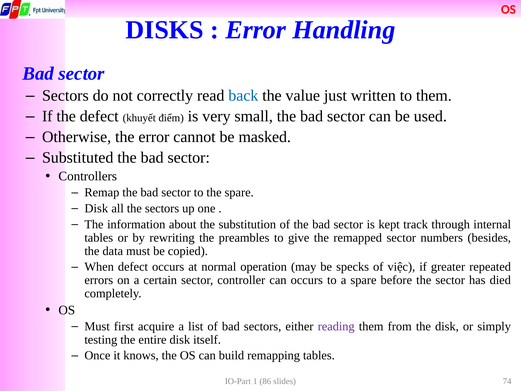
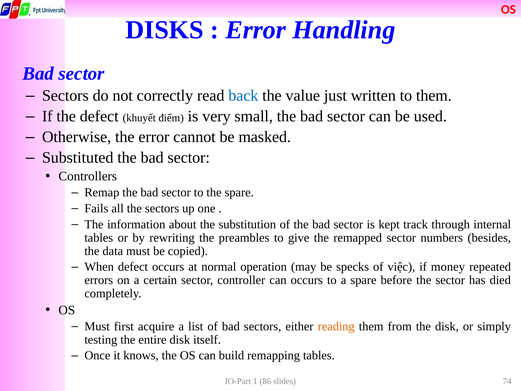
Disk: Disk -> Fails (96, 208)
greater: greater -> money (448, 267)
reading colour: purple -> orange (336, 326)
